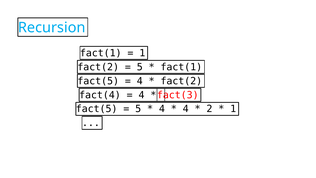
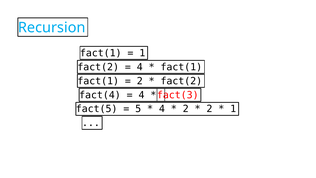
5: 5 -> 4 (140, 67)
fact(5: fact(5 -> fact(1 (98, 81)
4: 4 -> 2 (140, 81)
4: 4 -> 2 (186, 109)
